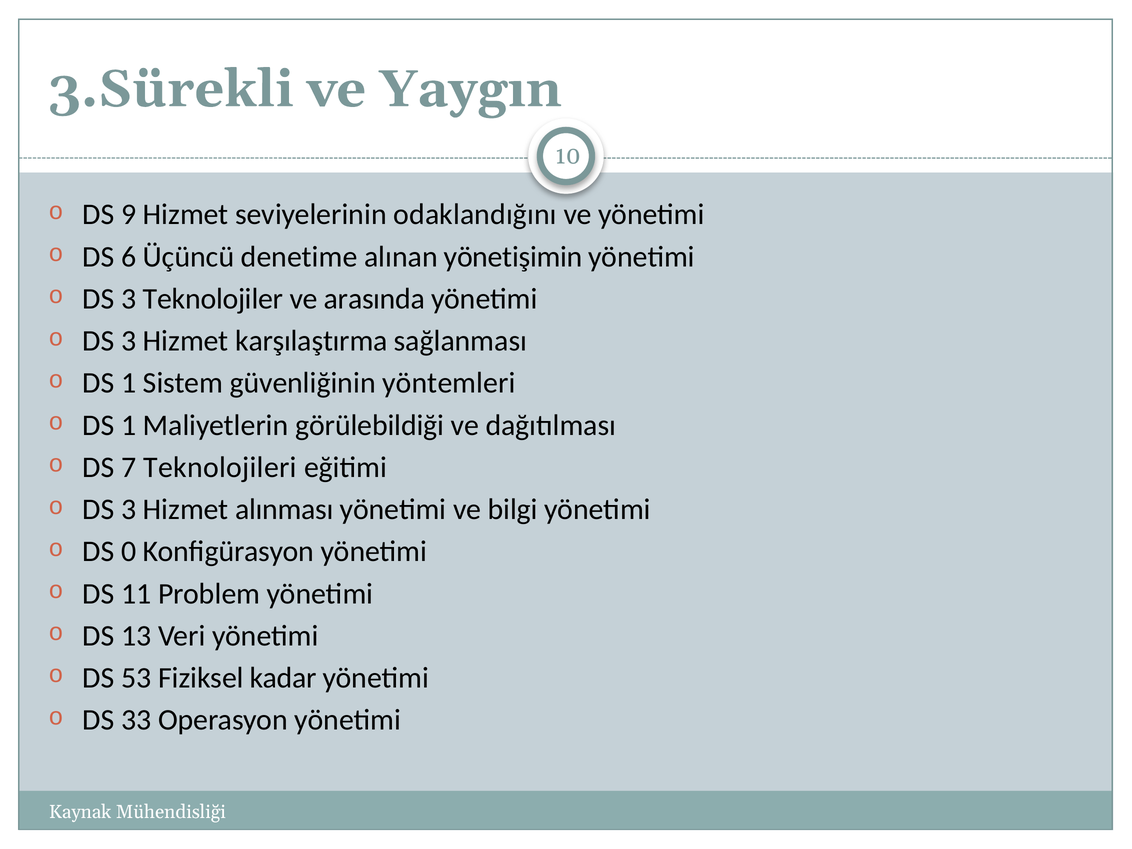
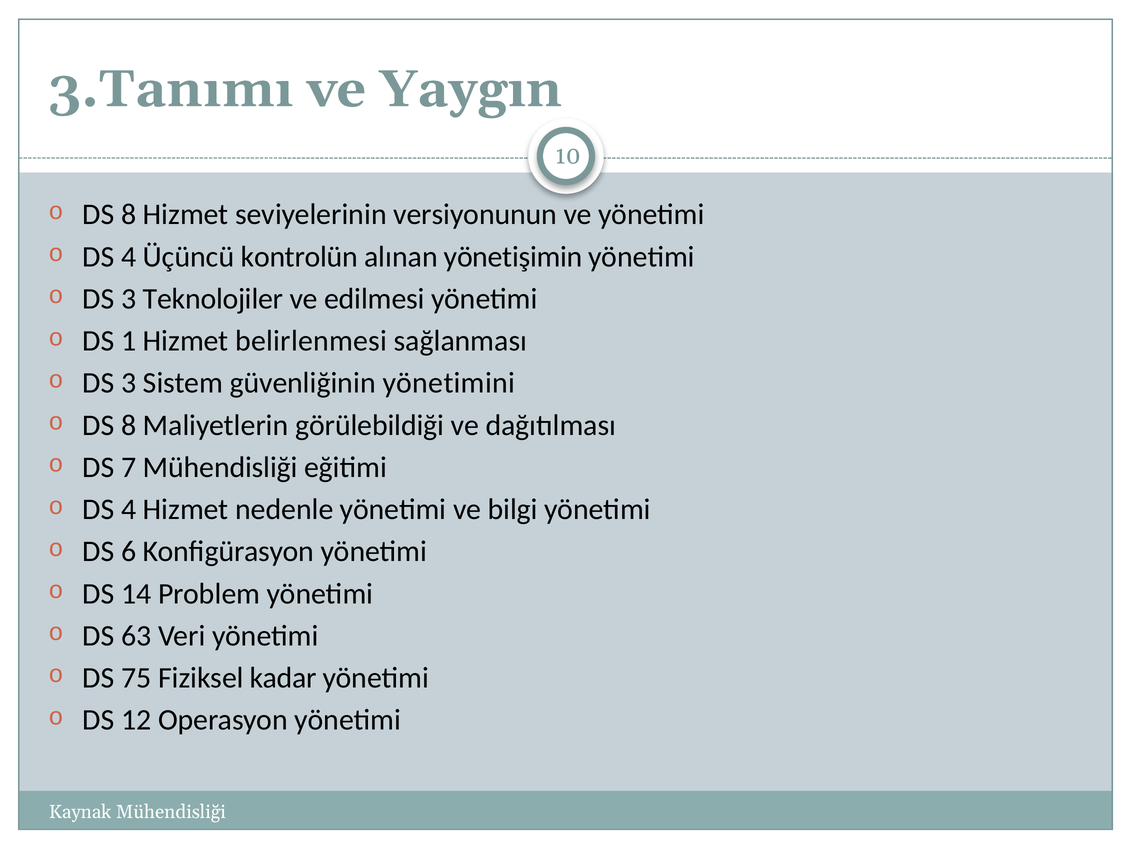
3.Sürekli: 3.Sürekli -> 3.Tanımı (171, 89)
9: 9 -> 8 (129, 215)
odaklandığını: odaklandığını -> versiyonunun (475, 215)
6: 6 -> 4 (129, 257)
denetime: denetime -> kontrolün (299, 257)
arasında: arasında -> edilmesi (374, 299)
3: 3 -> 1 (129, 341)
karşılaştırma: karşılaştırma -> belirlenmesi (311, 341)
1: 1 -> 3 (129, 383)
yöntemleri: yöntemleri -> yönetimini (449, 383)
1: 1 -> 8 (129, 425)
7 Teknolojileri: Teknolojileri -> Mühendisliği (220, 467)
3: 3 -> 4 (129, 509)
alınması: alınması -> nedenle (284, 509)
0: 0 -> 6 (129, 552)
11: 11 -> 14 (136, 594)
13: 13 -> 63 (136, 636)
53: 53 -> 75 (136, 678)
33: 33 -> 12 (136, 720)
